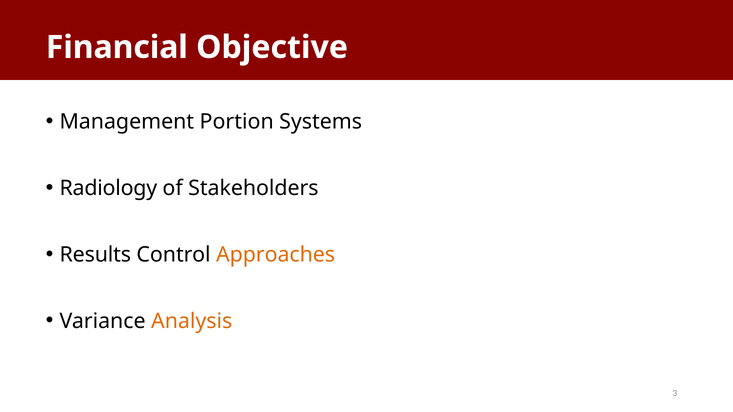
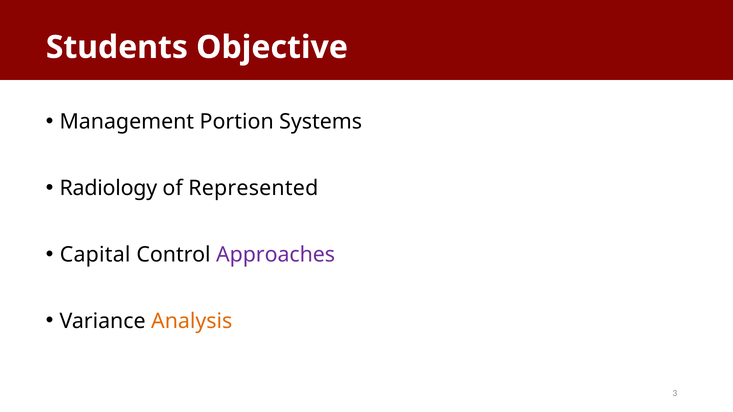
Financial: Financial -> Students (117, 47)
Stakeholders: Stakeholders -> Represented (253, 188)
Results: Results -> Capital (95, 255)
Approaches colour: orange -> purple (276, 255)
